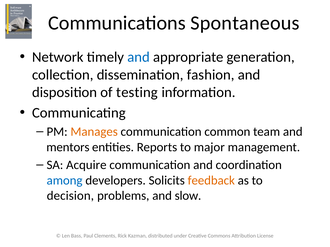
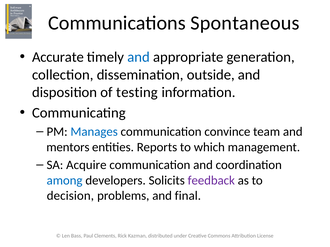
Network: Network -> Accurate (58, 57)
fashion: fashion -> outside (211, 75)
Manages colour: orange -> blue (94, 132)
common: common -> convince (227, 132)
major: major -> which (209, 147)
feedback colour: orange -> purple (211, 181)
slow: slow -> final (188, 196)
